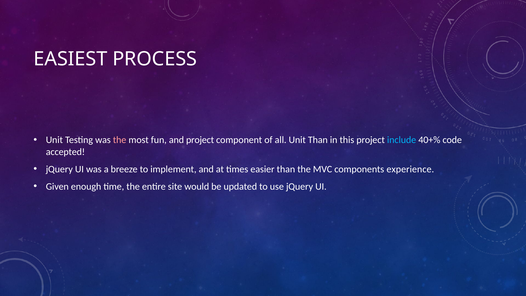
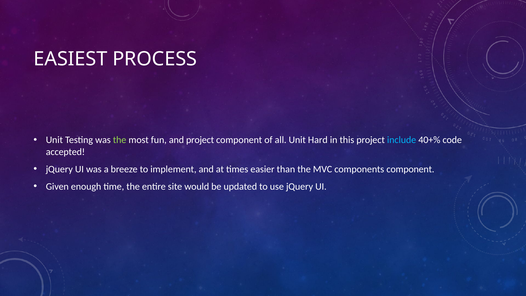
the colour: pink -> light green (120, 140)
Unit Than: Than -> Hard (318, 140)
components experience: experience -> component (410, 169)
